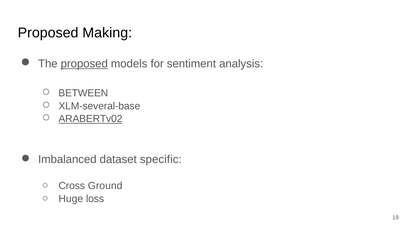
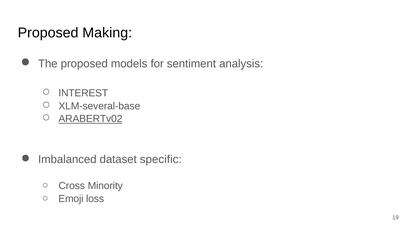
proposed underline: present -> none (84, 64)
BETWEEN: BETWEEN -> INTEREST (83, 93)
Ground: Ground -> Minority (105, 185)
Huge: Huge -> Emoji (71, 198)
